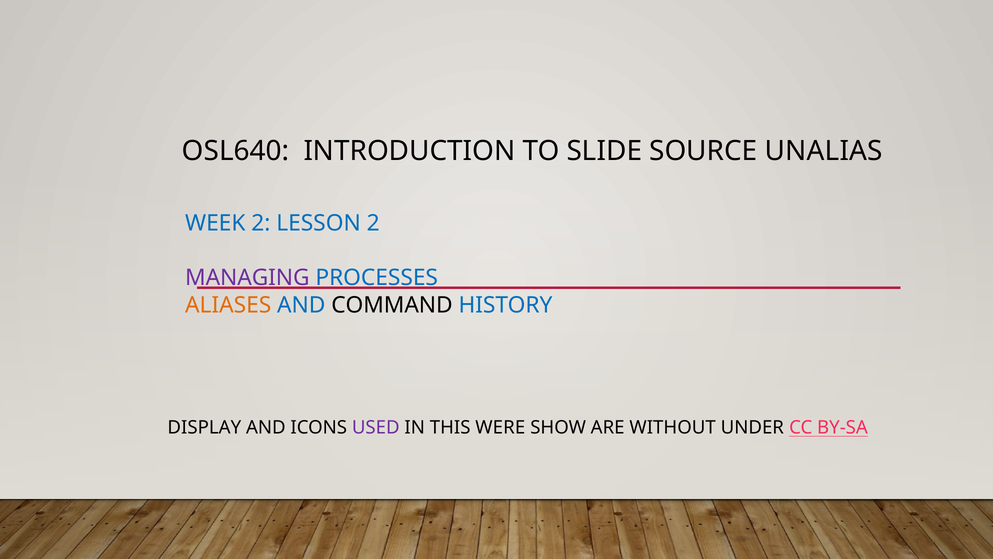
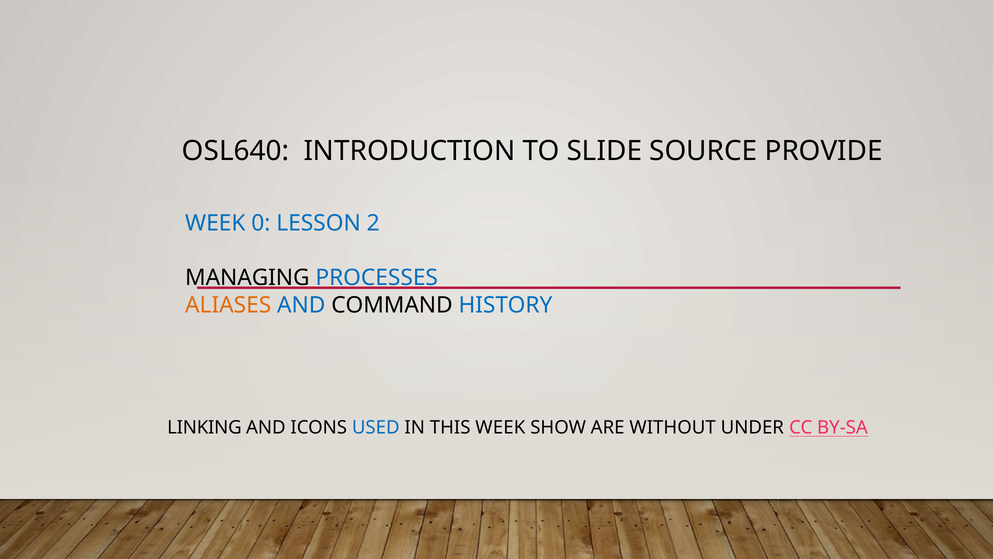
UNALIAS: UNALIAS -> PROVIDE (824, 151)
WEEK 2: 2 -> 0 (261, 223)
MANAGING colour: purple -> black (247, 278)
DISPLAY: DISPLAY -> LINKING (204, 427)
USED colour: purple -> blue (376, 427)
THIS WERE: WERE -> WEEK (500, 427)
